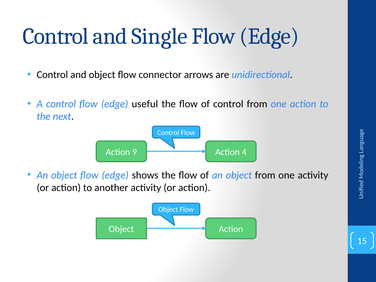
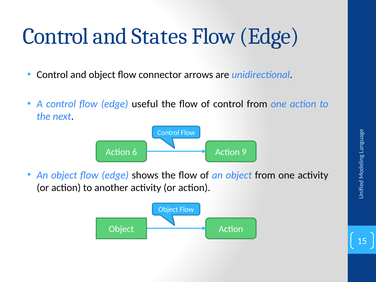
Single: Single -> States (159, 36)
9: 9 -> 6 (135, 152)
4: 4 -> 9 (244, 152)
